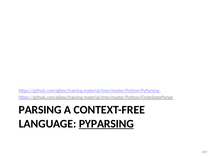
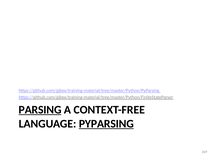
PARSING underline: none -> present (40, 110)
